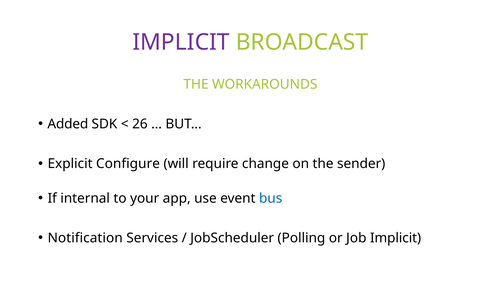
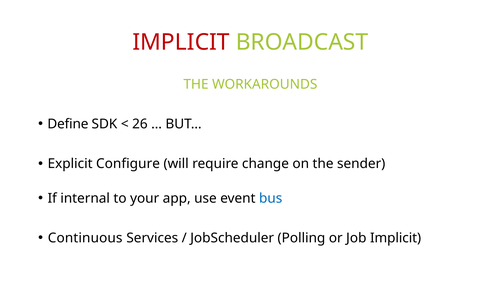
IMPLICIT colour: purple -> red (181, 42)
Added: Added -> Define (68, 124)
Notification: Notification -> Continuous (85, 238)
